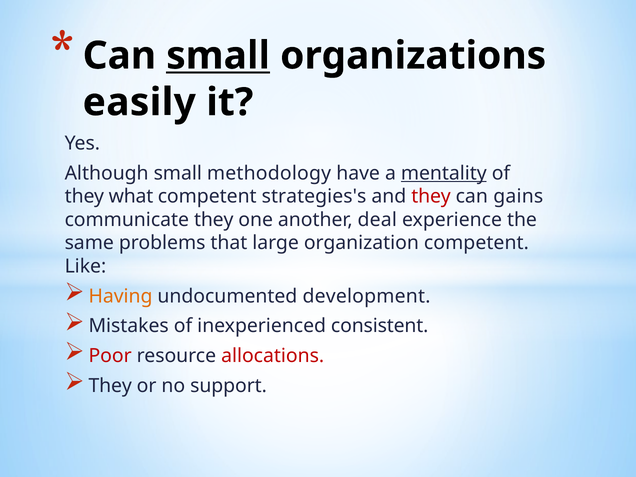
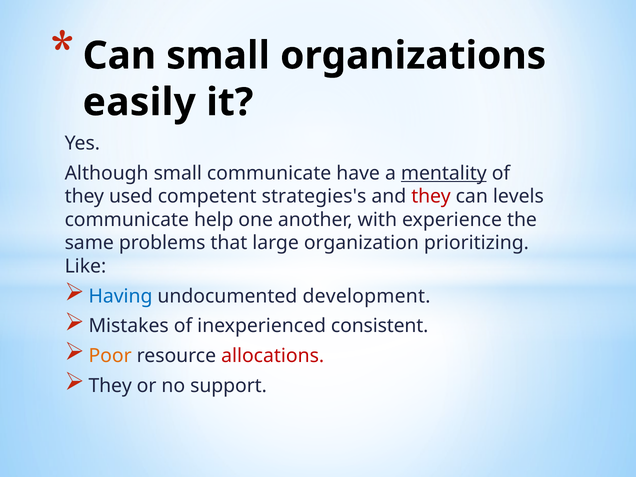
small underline: present -> none (218, 56)
small methodology: methodology -> communicate (269, 173)
what: what -> used (131, 196)
gains: gains -> levels (518, 196)
communicate they: they -> help (214, 220)
deal: deal -> with (377, 220)
organization competent: competent -> prioritizing (476, 243)
Having colour: orange -> blue (121, 296)
Poor colour: red -> orange (110, 356)
